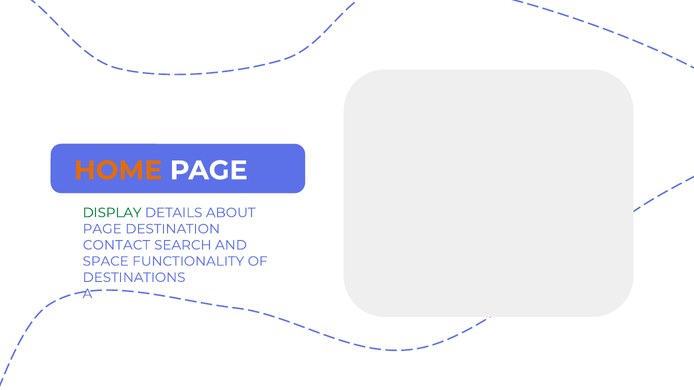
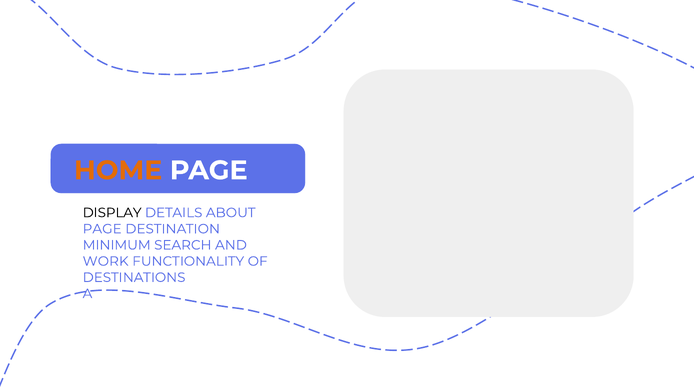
DISPLAY colour: green -> black (112, 213)
CONTACT: CONTACT -> MINIMUM (117, 245)
SPACE: SPACE -> WORK (106, 262)
